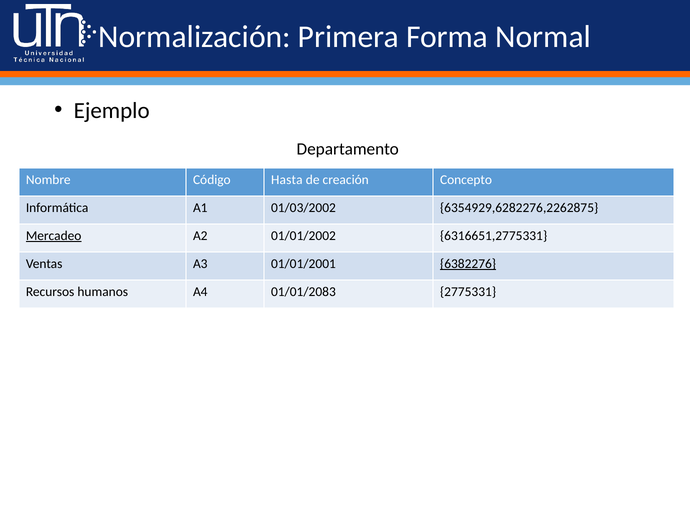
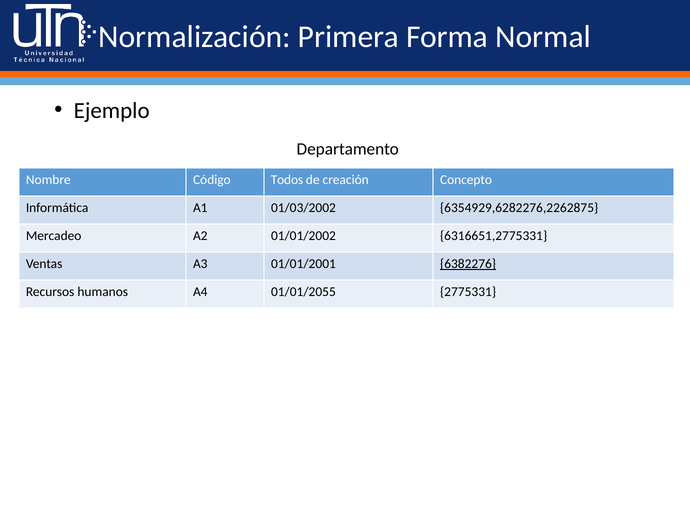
Hasta: Hasta -> Todos (287, 180)
Mercadeo underline: present -> none (54, 235)
01/01/2083: 01/01/2083 -> 01/01/2055 (303, 291)
